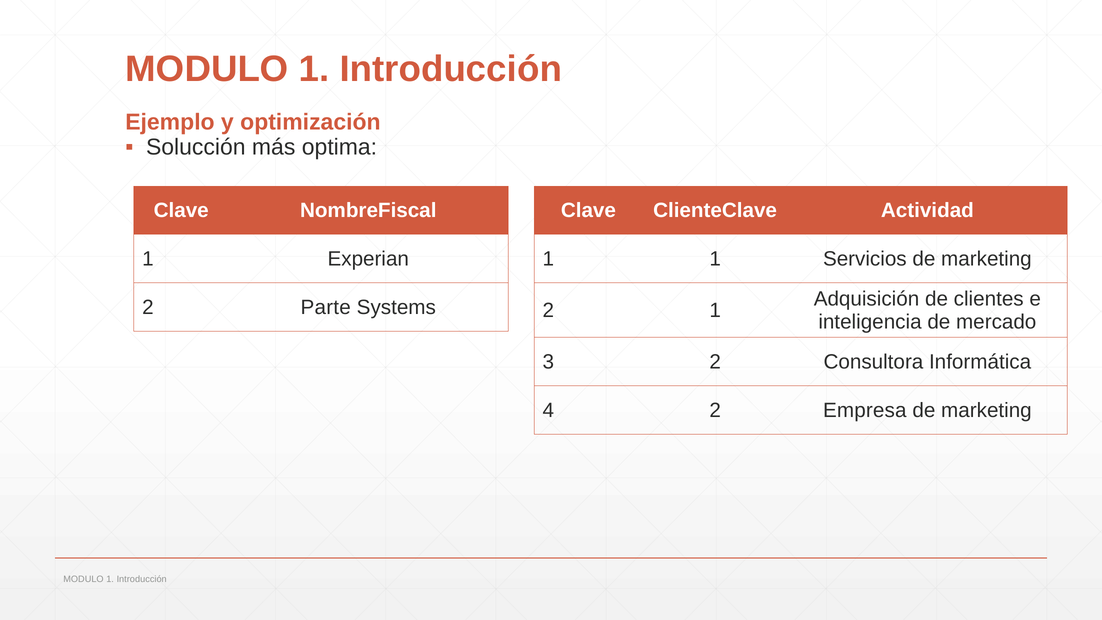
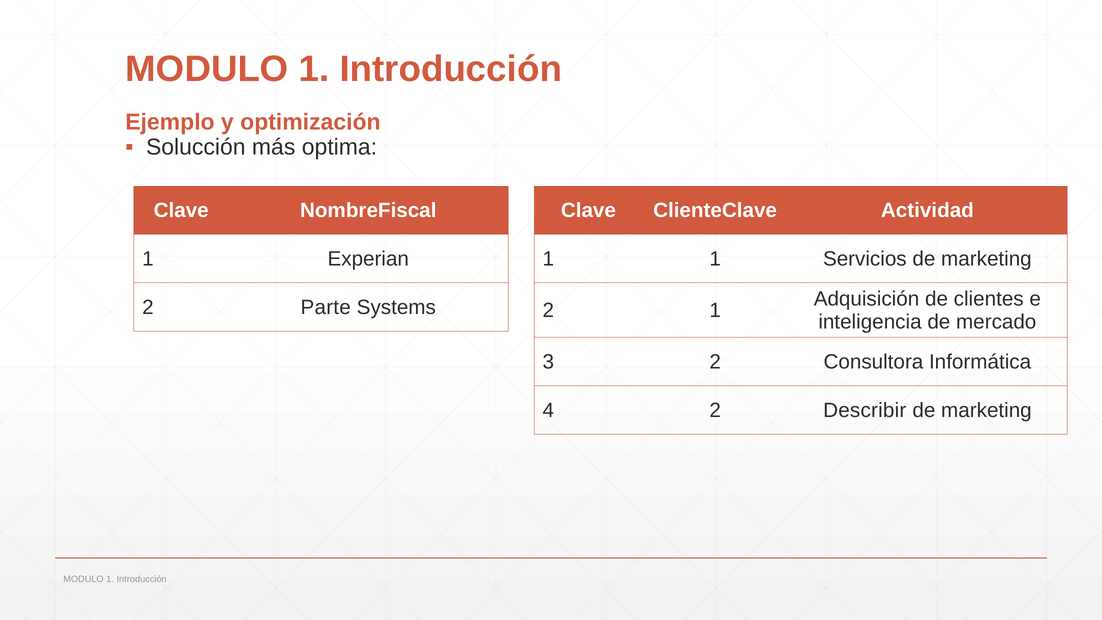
Empresa: Empresa -> Describir (865, 410)
